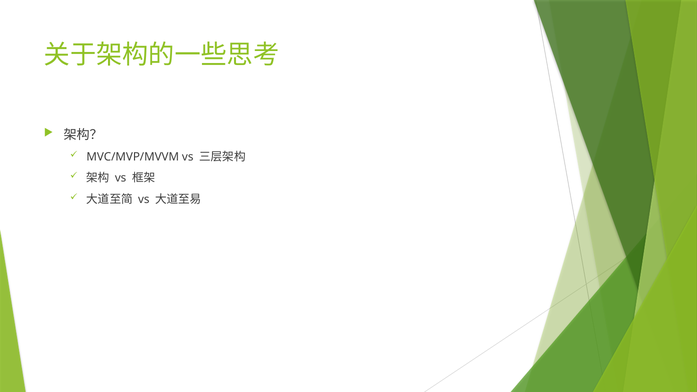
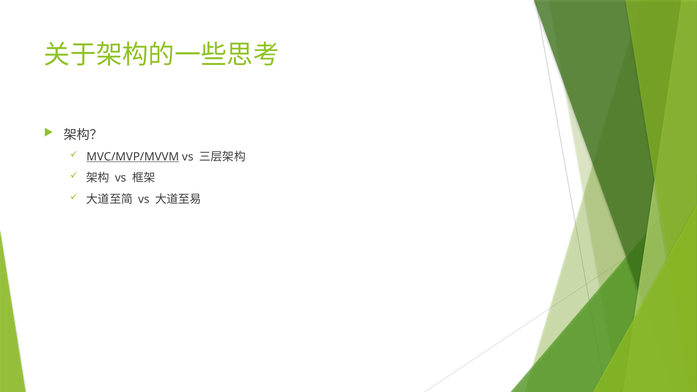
MVC/MVP/MVVM underline: none -> present (133, 157)
